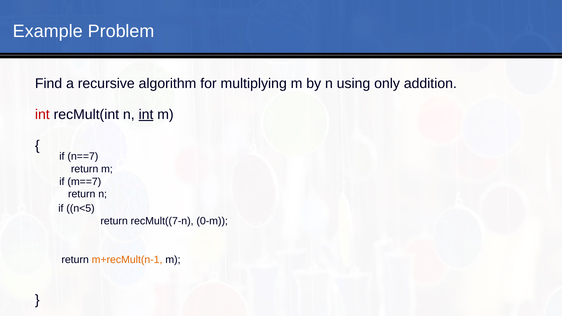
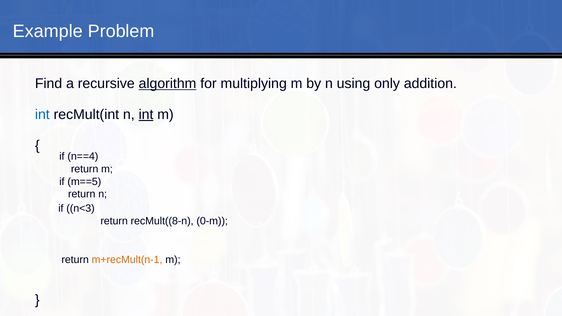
algorithm underline: none -> present (167, 84)
int colour: red -> blue (42, 115)
n==7: n==7 -> n==4 (83, 156)
m==7: m==7 -> m==5 (84, 182)
n<5: n<5 -> n<3 (81, 209)
recMult((7-n: recMult((7-n -> recMult((8-n (162, 221)
